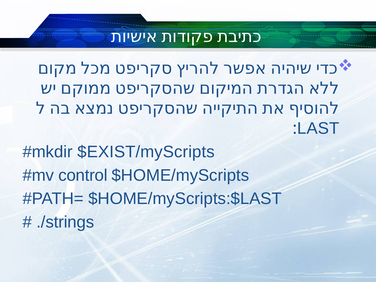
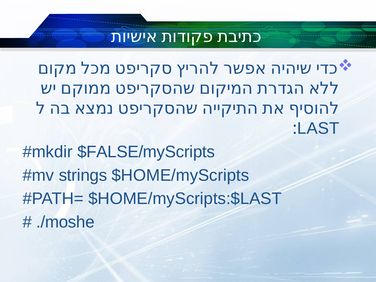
$EXIST/myScripts: $EXIST/myScripts -> $FALSE/myScripts (146, 152)
control: control -> strings (83, 175)
./strings: ./strings -> ./moshe (65, 222)
